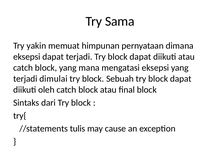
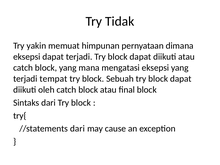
Sama: Sama -> Tidak (120, 21)
dimulai: dimulai -> tempat (53, 79)
//statements tulis: tulis -> dari (77, 129)
